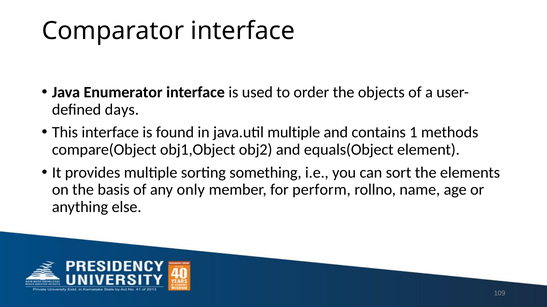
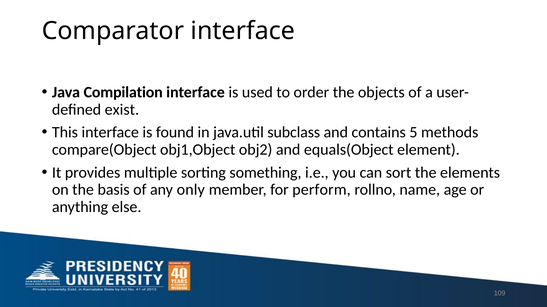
Enumerator: Enumerator -> Compilation (123, 92)
days: days -> exist (122, 110)
java.util multiple: multiple -> subclass (294, 133)
1: 1 -> 5 (413, 133)
